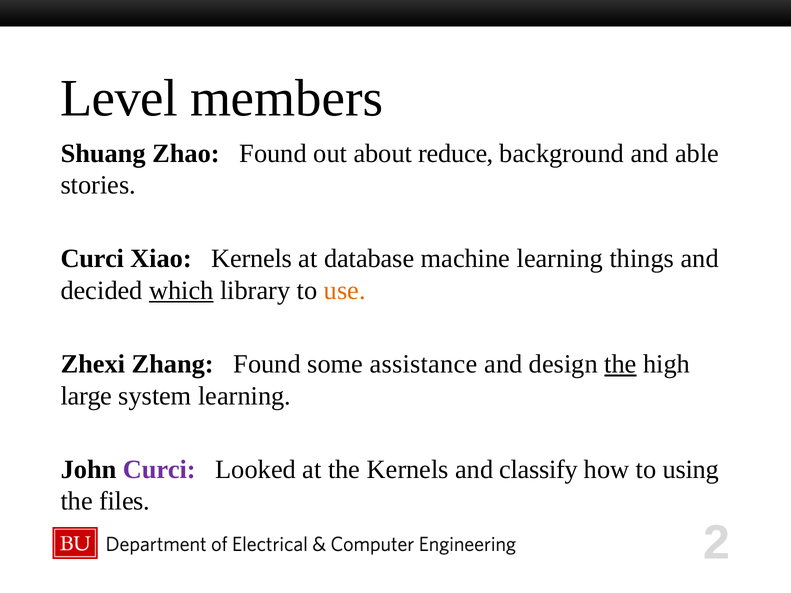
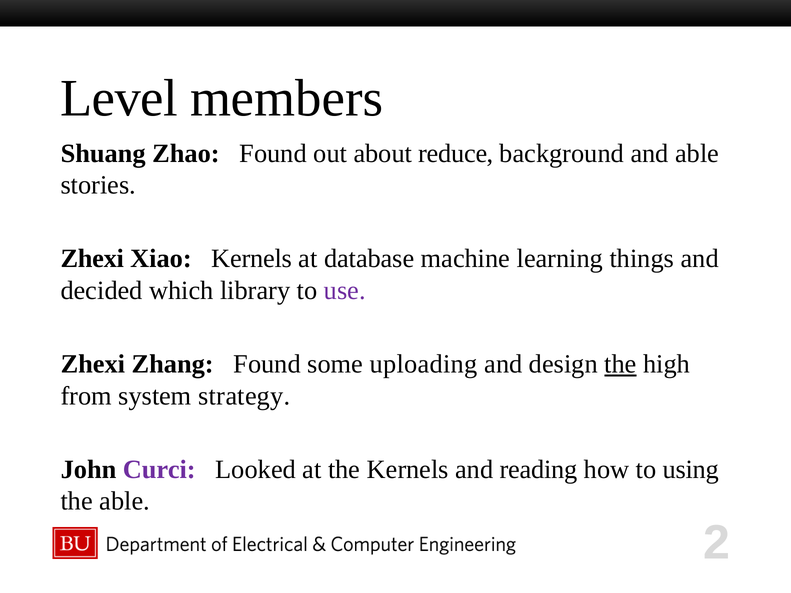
Curci: Curci -> Zhexi (92, 259)
which underline: present -> none (181, 291)
use colour: orange -> purple (345, 291)
assistance: assistance -> uploading (424, 364)
large: large -> from (86, 396)
system learning: learning -> strategy (244, 396)
classify: classify -> reading (539, 470)
the files: files -> able (125, 501)
